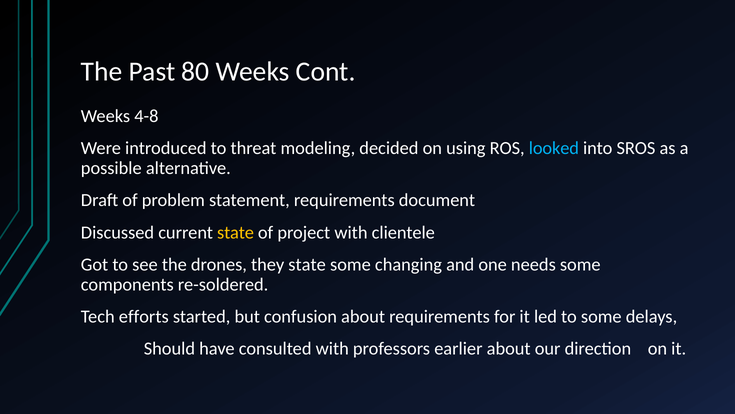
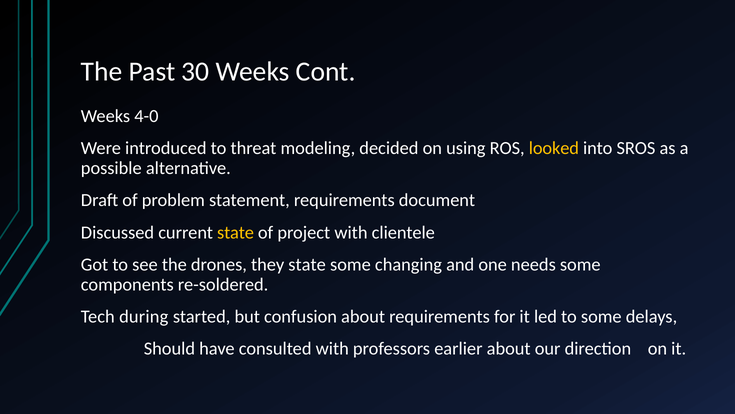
80: 80 -> 30 (195, 72)
4-8: 4-8 -> 4-0 (146, 116)
looked colour: light blue -> yellow (554, 148)
efforts: efforts -> during (144, 316)
